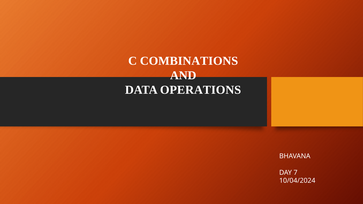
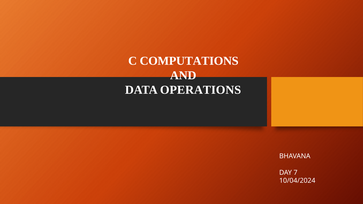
COMBINATIONS: COMBINATIONS -> COMPUTATIONS (189, 61)
